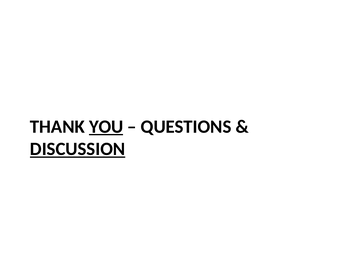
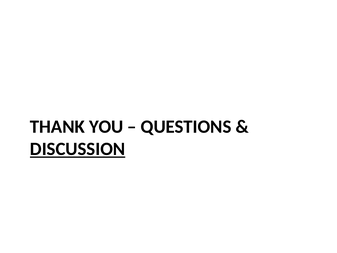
YOU underline: present -> none (106, 126)
